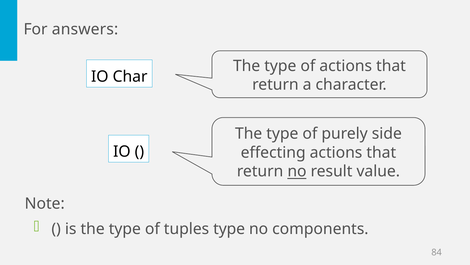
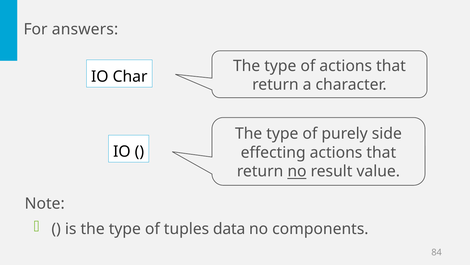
tuples type: type -> data (229, 228)
